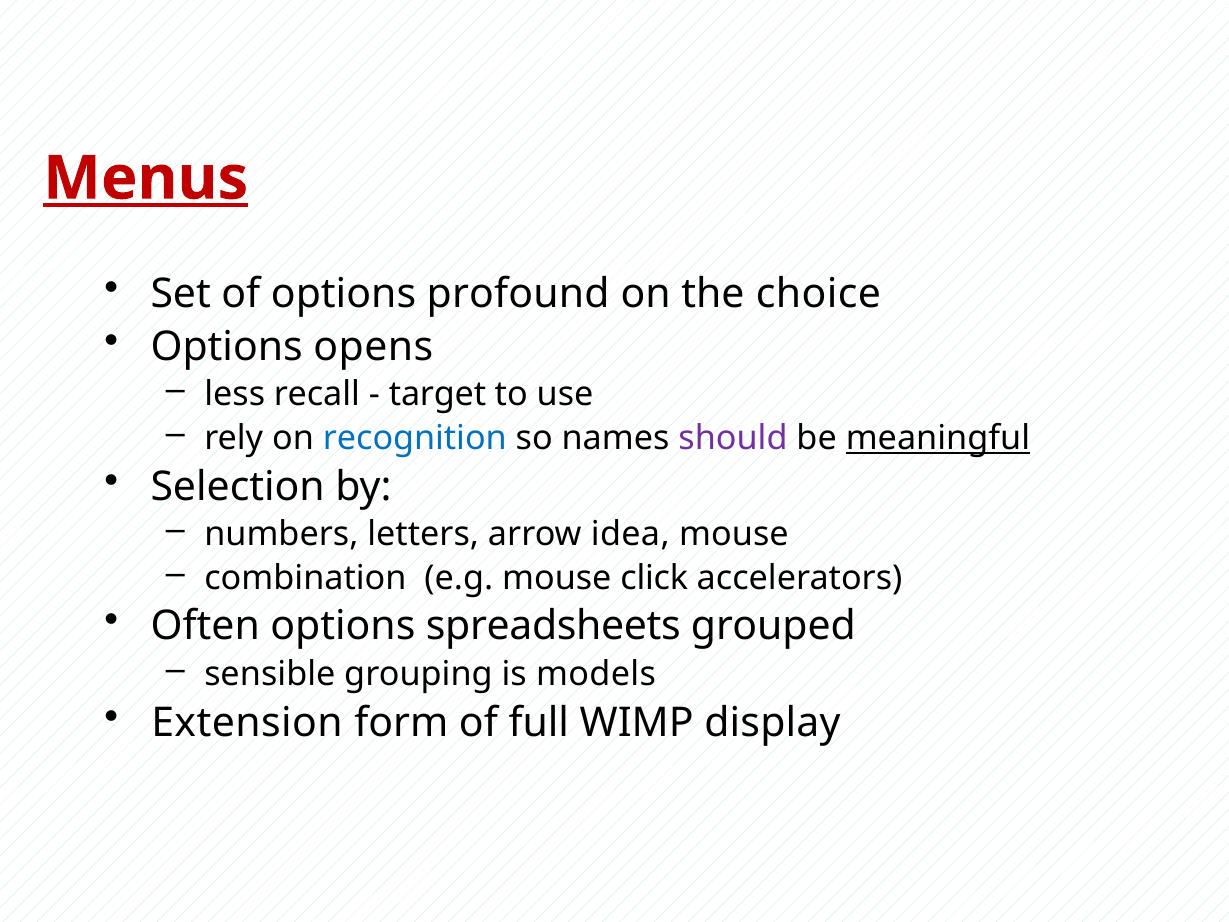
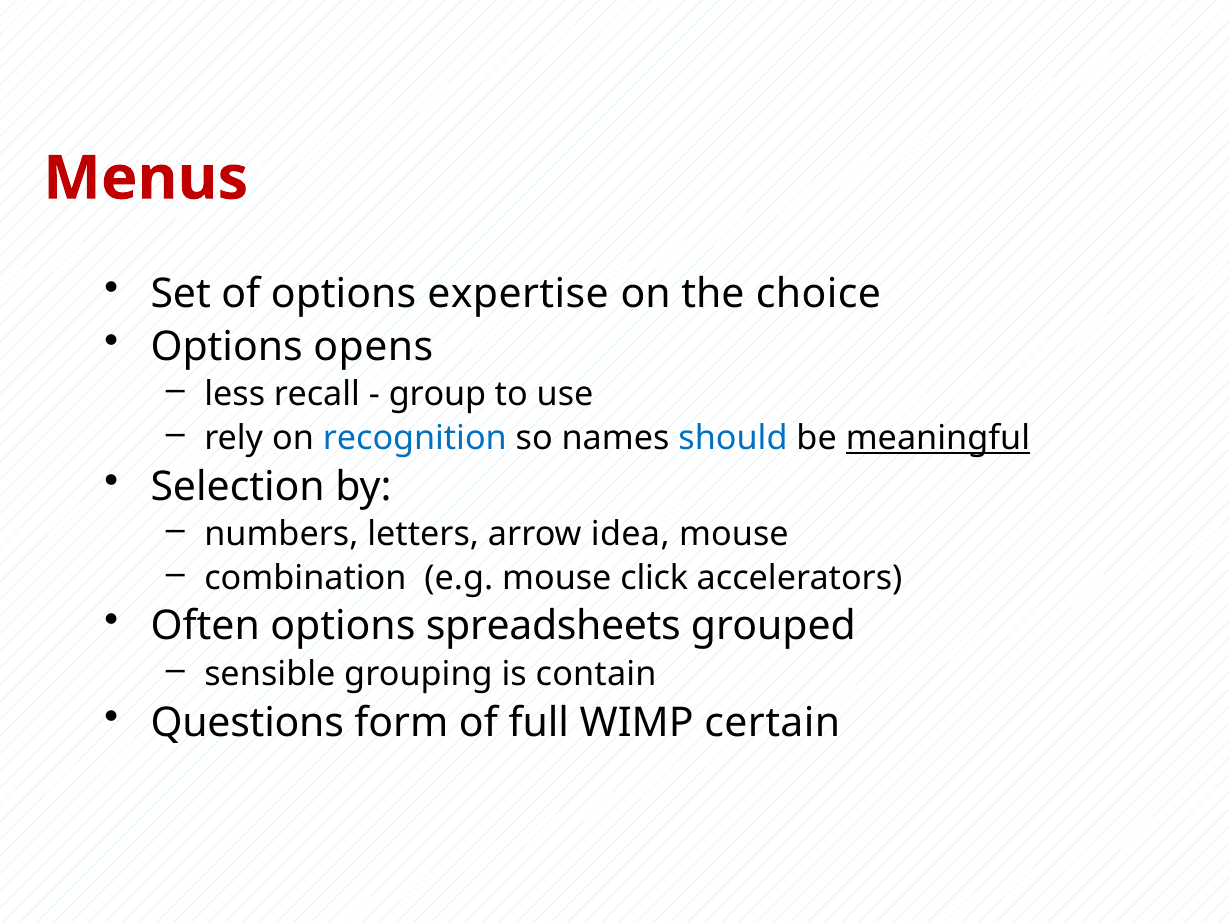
Menus underline: present -> none (146, 178)
profound: profound -> expertise (518, 294)
target: target -> group (437, 394)
should colour: purple -> blue (733, 438)
models: models -> contain (596, 674)
Extension: Extension -> Questions (247, 722)
display: display -> certain (772, 722)
